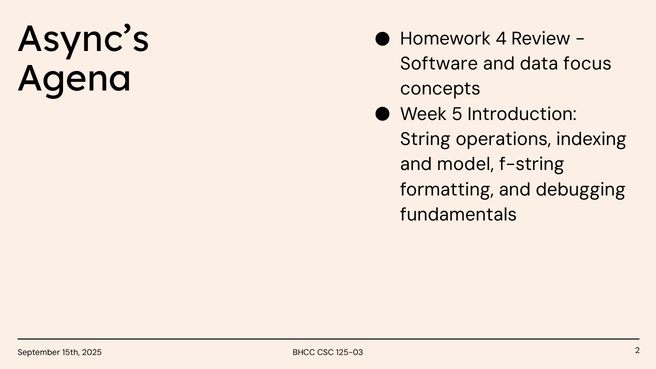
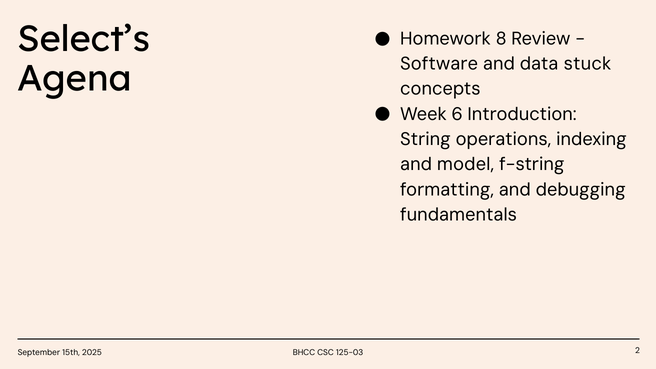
Async’s: Async’s -> Select’s (84, 39)
4: 4 -> 8 (501, 39)
focus: focus -> stuck (587, 64)
5: 5 -> 6 (457, 114)
